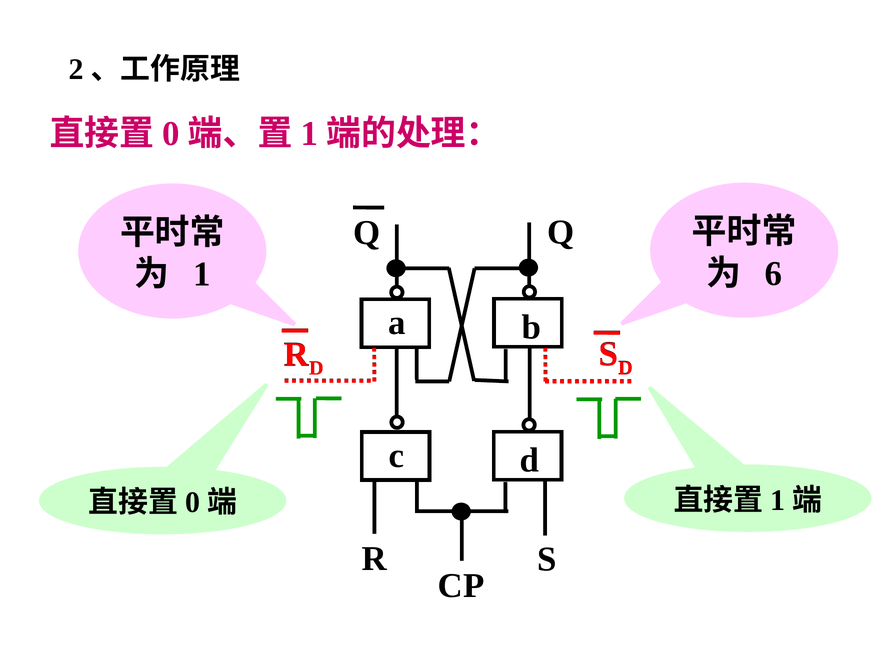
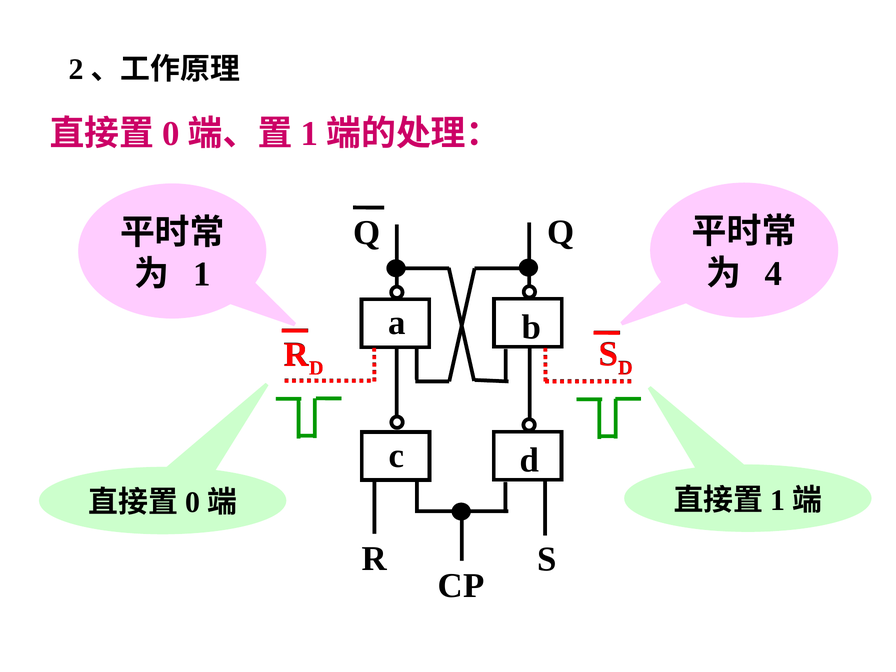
6: 6 -> 4 (774, 274)
